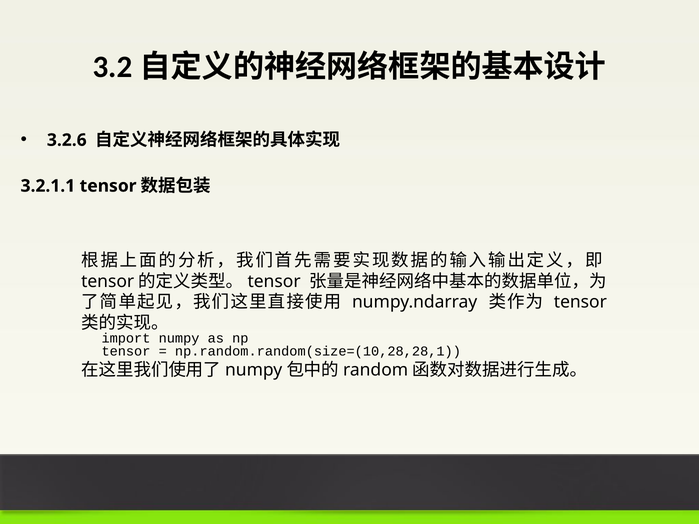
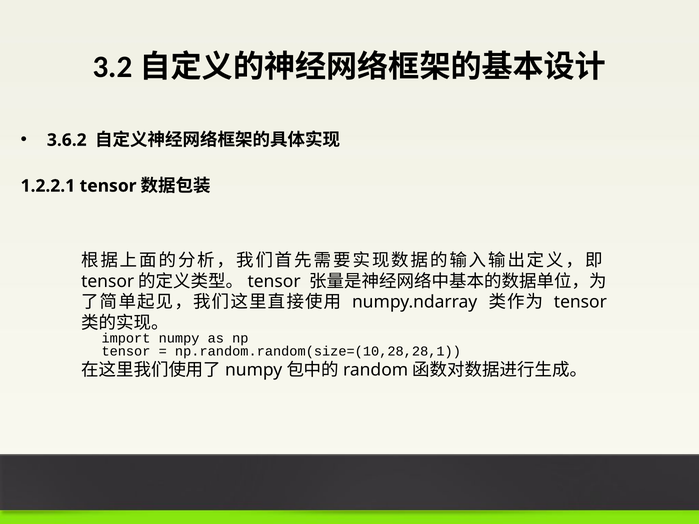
3.2.6: 3.2.6 -> 3.6.2 (67, 140)
3.2.1.1: 3.2.1.1 -> 1.2.2.1 (48, 186)
